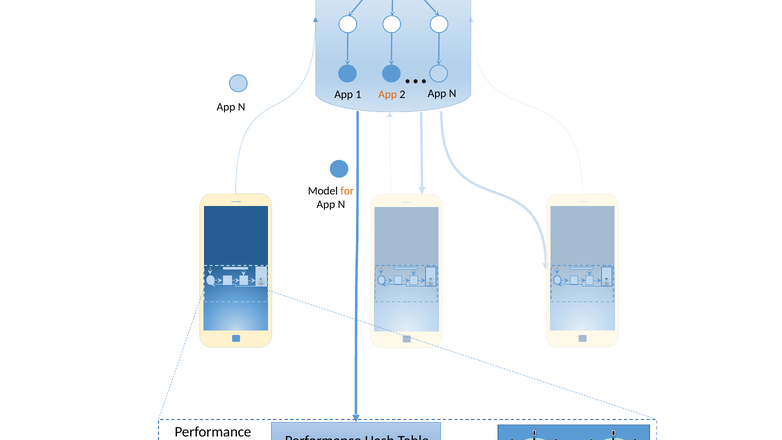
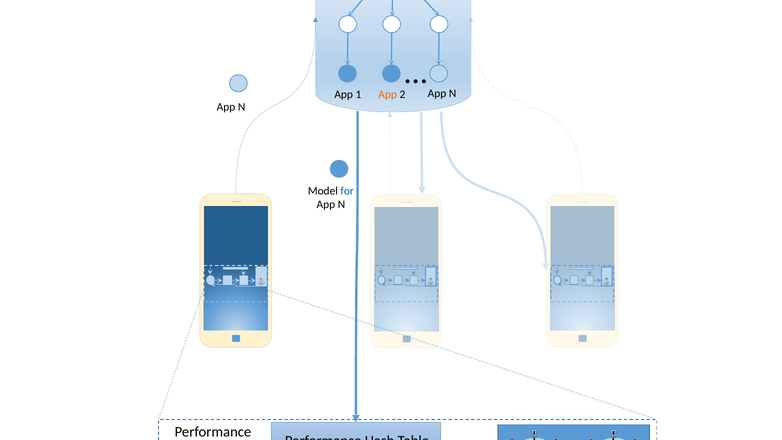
for colour: orange -> blue (347, 191)
